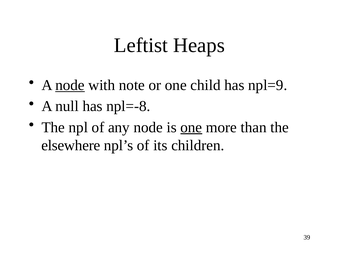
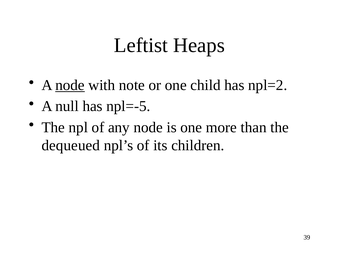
npl=9: npl=9 -> npl=2 (268, 85)
npl=-8: npl=-8 -> npl=-5 (128, 106)
one underline: present -> none (191, 127)
elsewhere: elsewhere -> dequeued (71, 146)
